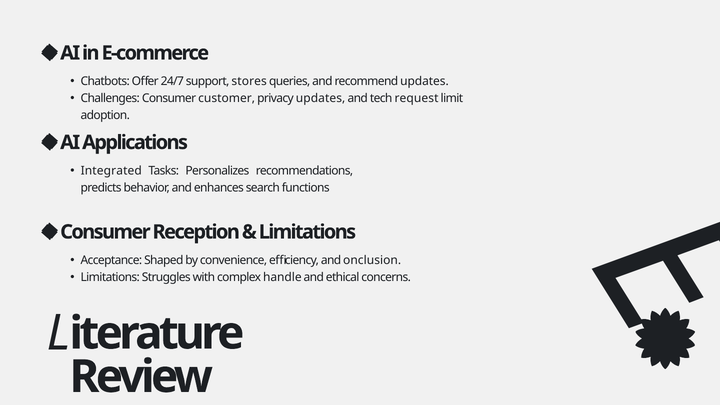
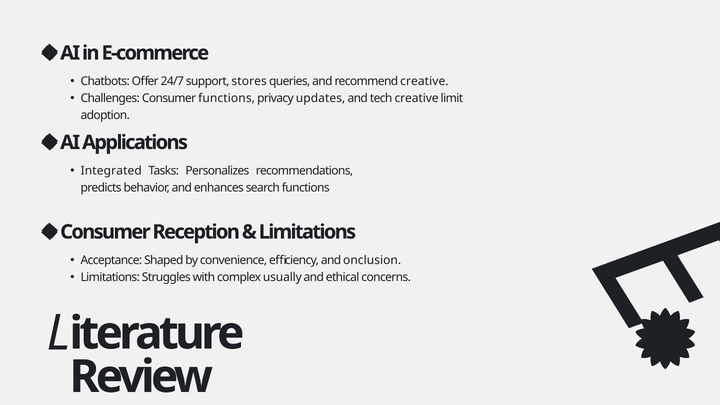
recommend updates: updates -> creative (424, 82)
Consumer customer: customer -> functions (227, 98)
tech request: request -> creative (417, 98)
handle: handle -> usually (282, 277)
